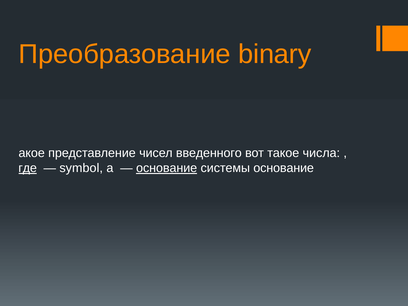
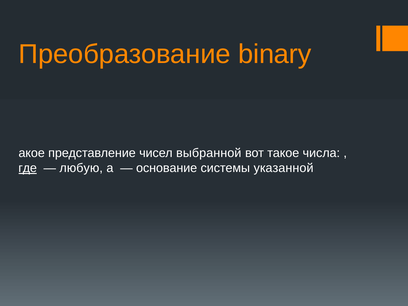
введенного: введенного -> выбранной (209, 153)
symbol: symbol -> любую (81, 168)
основание underline: present -> none (167, 168)
системы основание: основание -> указанной (284, 168)
